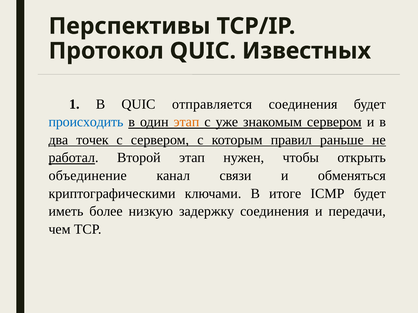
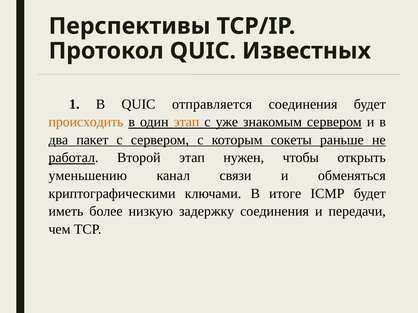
происходить colour: blue -> orange (86, 122)
точек: точек -> пакет (92, 140)
правил: правил -> сокеты (291, 140)
объединение: объединение -> уменьшению (88, 176)
